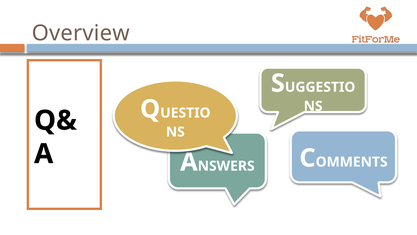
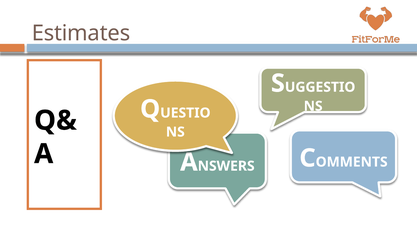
Overview: Overview -> Estimates (81, 33)
